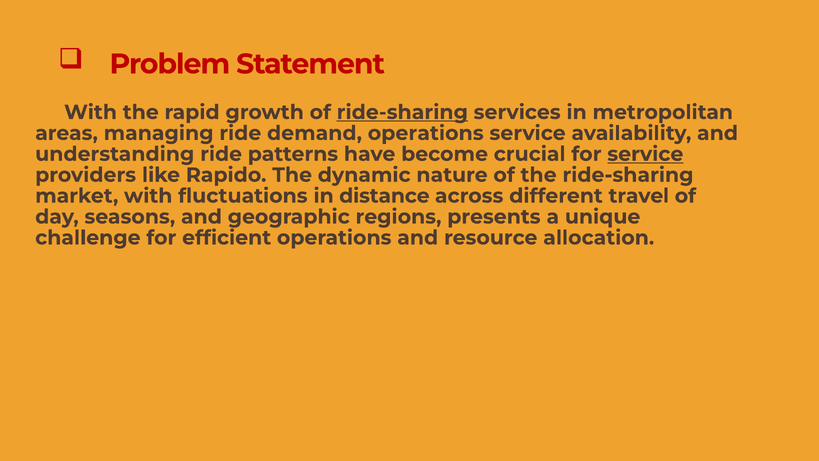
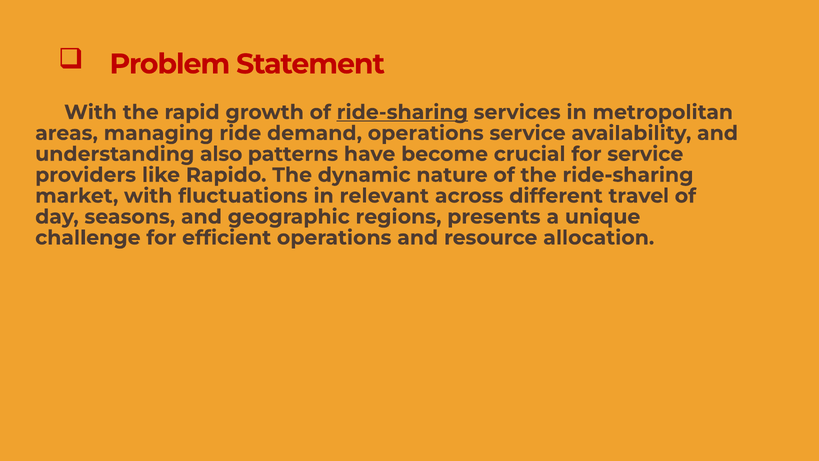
understanding ride: ride -> also (221, 154)
service underline: present -> none (645, 154)
distance: distance -> relevant (384, 196)
